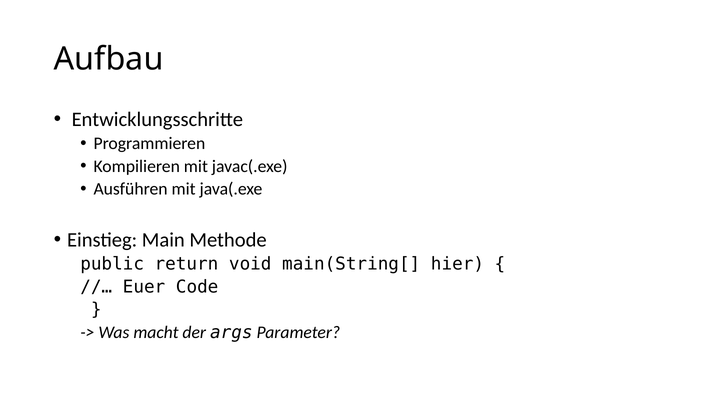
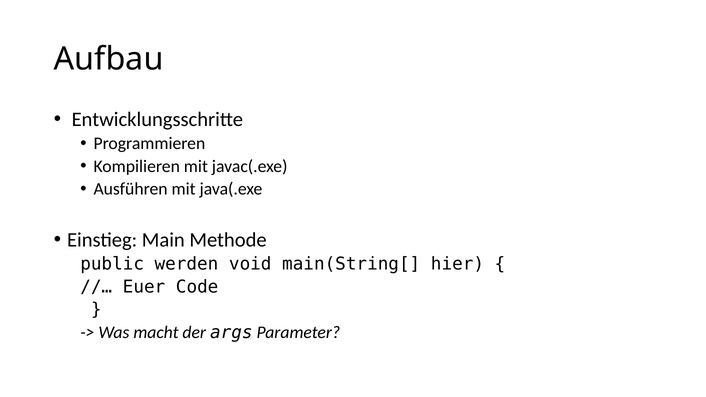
return: return -> werden (186, 264)
